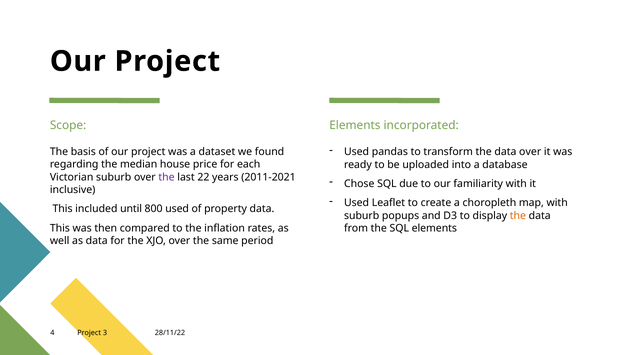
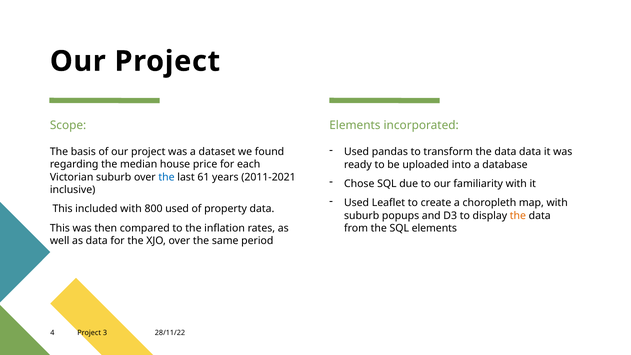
data over: over -> data (530, 152)
the colour: purple -> blue (167, 177)
22: 22 -> 61 (203, 177)
included until: until -> with (131, 209)
